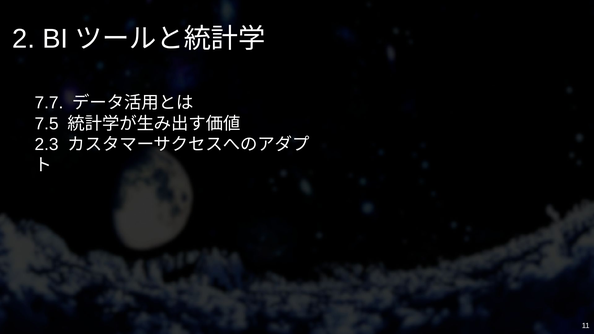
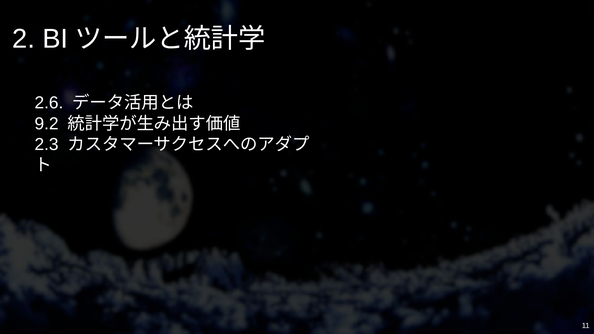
7.7: 7.7 -> 2.6 (49, 103)
7.5: 7.5 -> 9.2 (47, 124)
